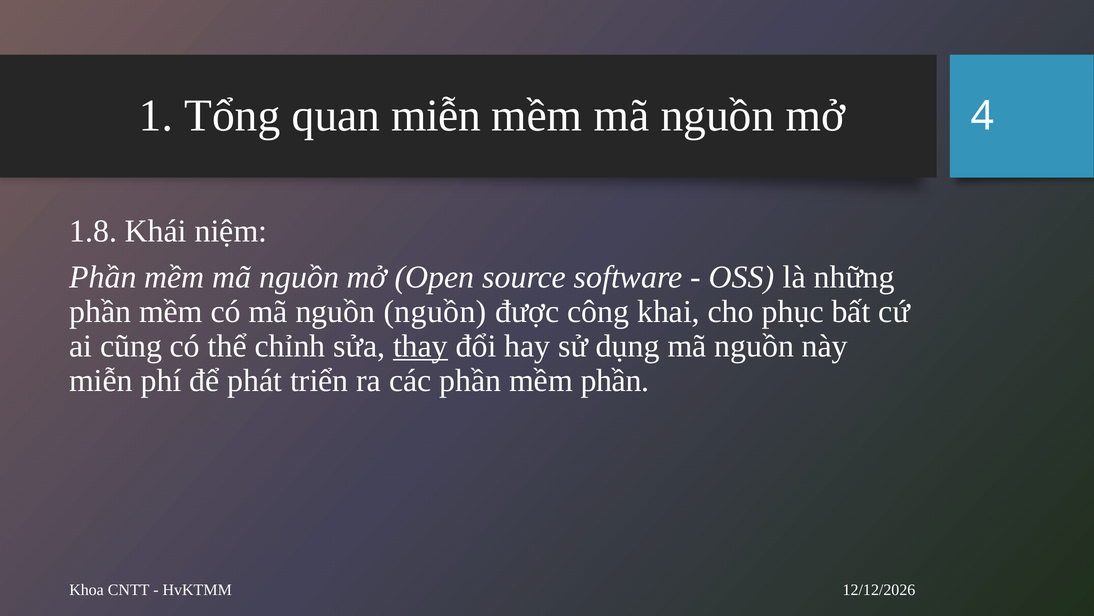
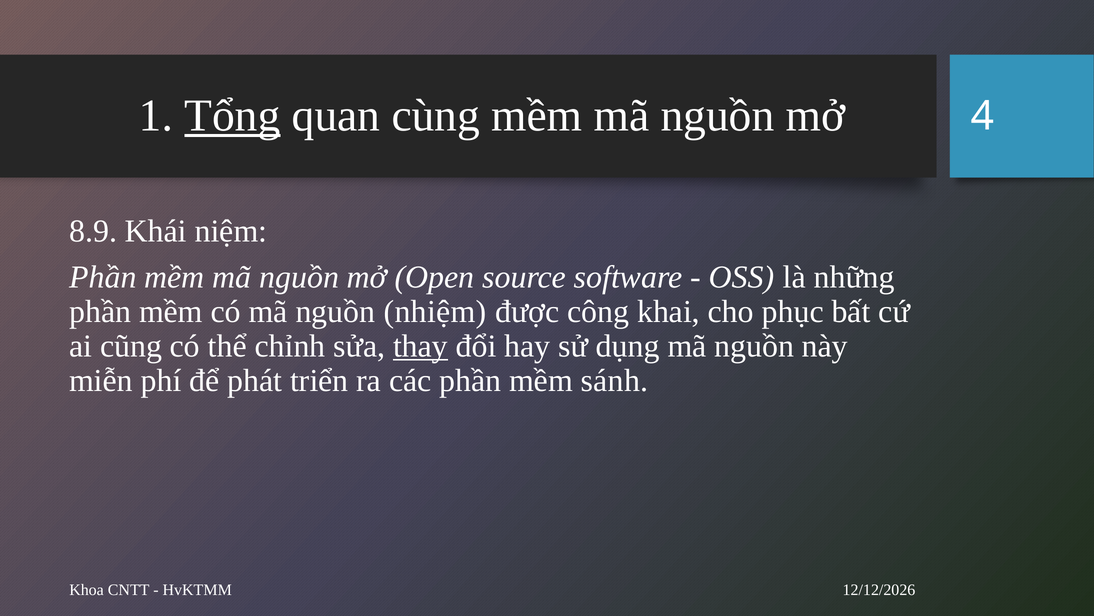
Tổng underline: none -> present (232, 116)
quan miễn: miễn -> cùng (436, 116)
1.8: 1.8 -> 8.9 (93, 231)
nguồn nguồn: nguồn -> nhiệm (435, 311)
mềm phần: phần -> sánh (615, 380)
